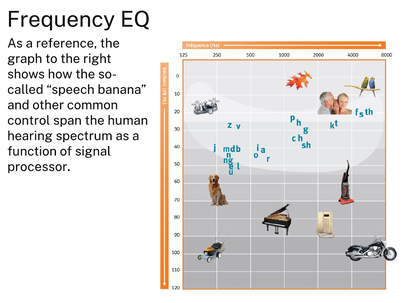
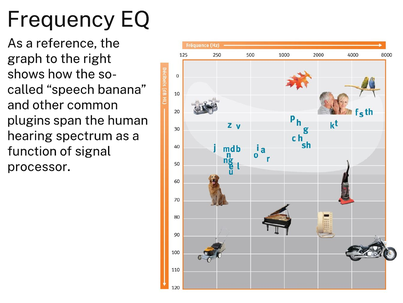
control: control -> plugins (29, 120)
